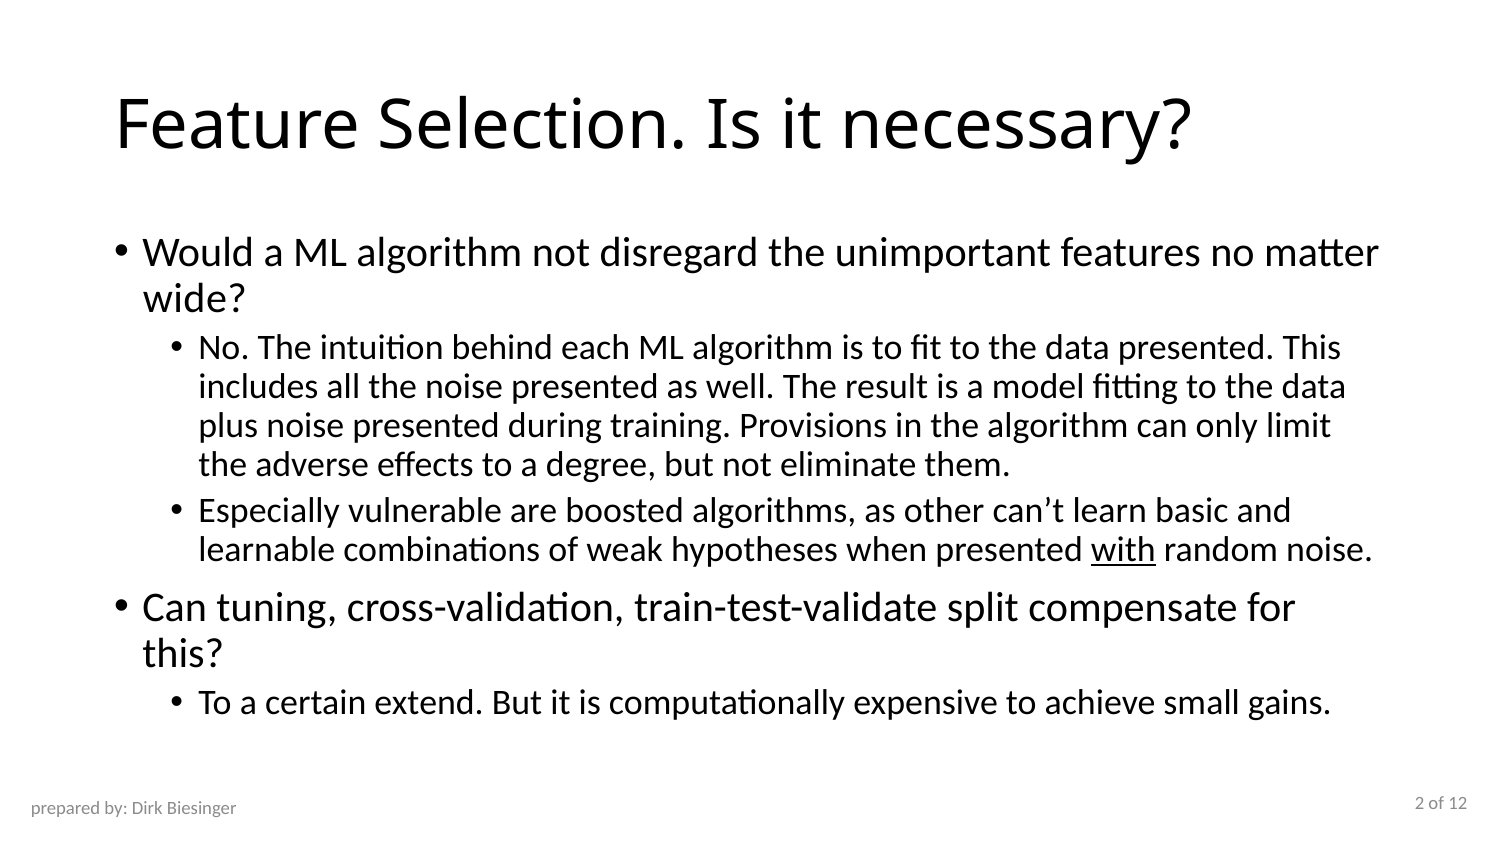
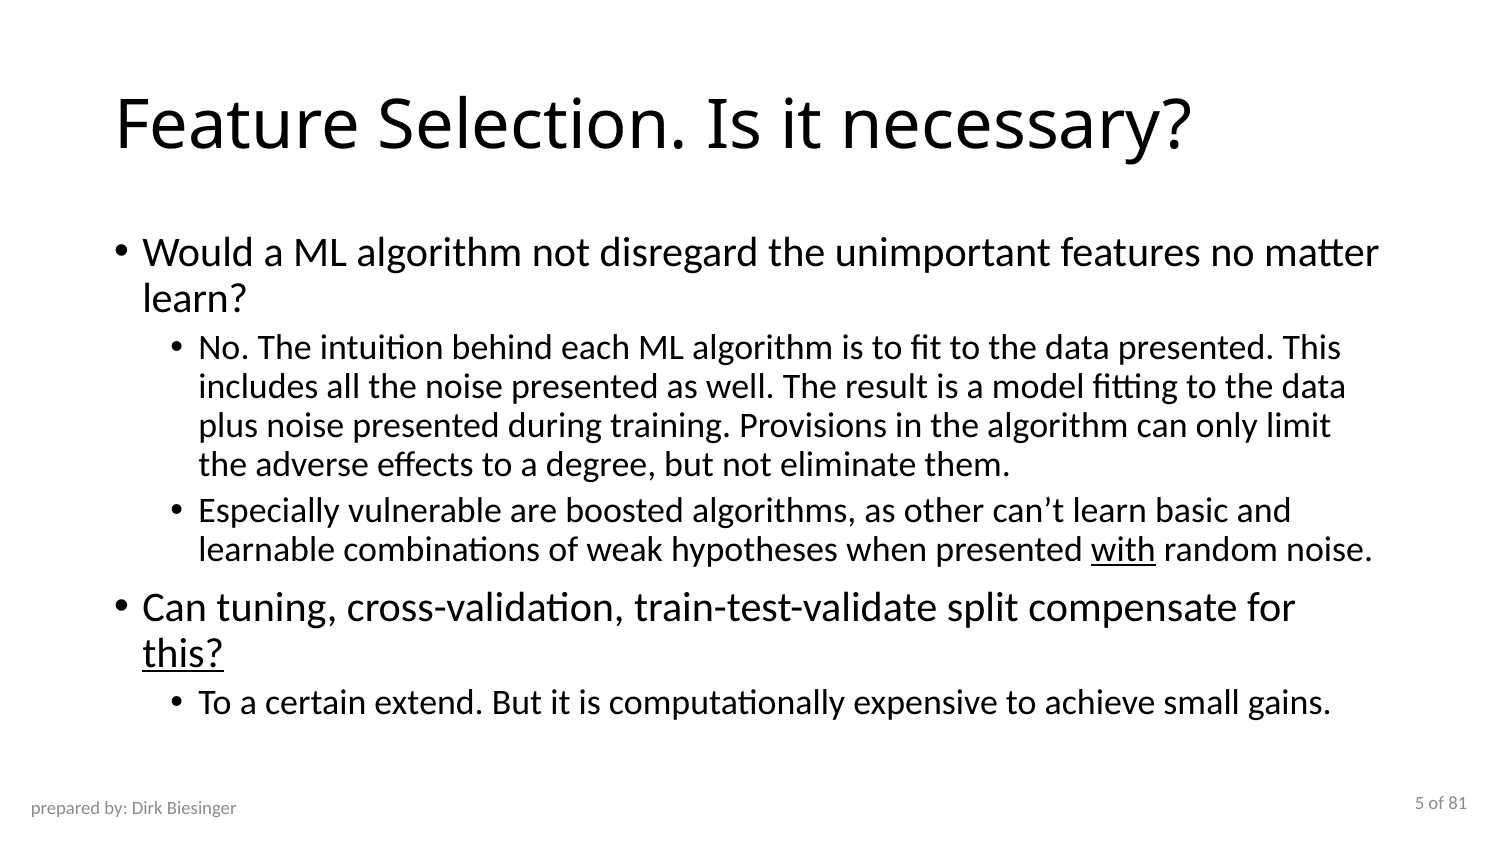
wide: wide -> learn (195, 298)
this underline: none -> present (183, 653)
2: 2 -> 5 (1420, 803)
12: 12 -> 81 (1458, 803)
